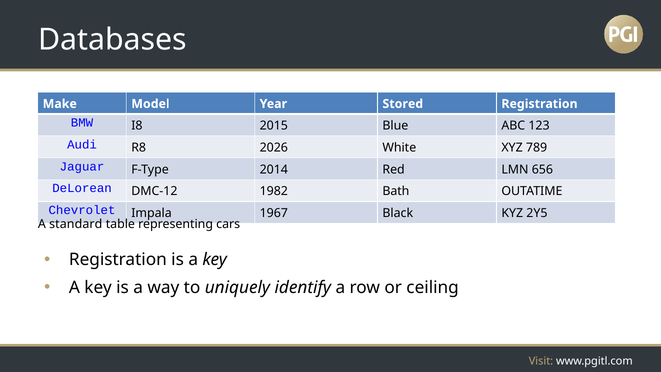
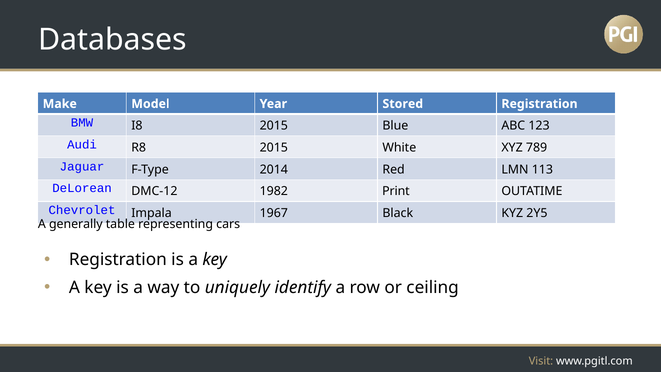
R8 2026: 2026 -> 2015 (274, 147)
656: 656 -> 113 (542, 169)
Bath: Bath -> Print (396, 191)
standard: standard -> generally (76, 224)
